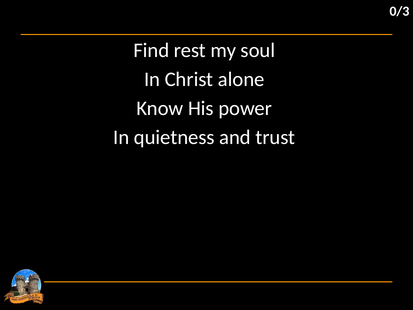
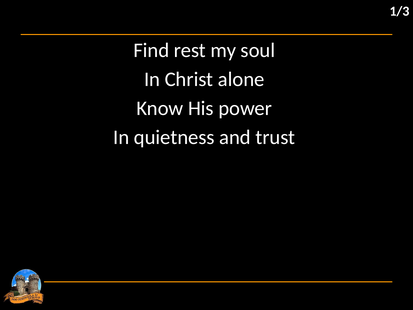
0/3: 0/3 -> 1/3 (399, 11)
